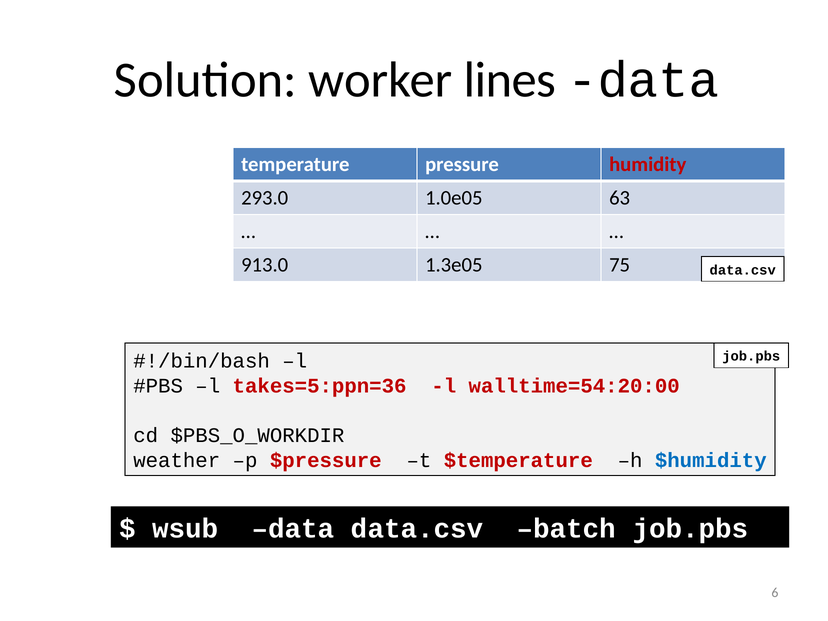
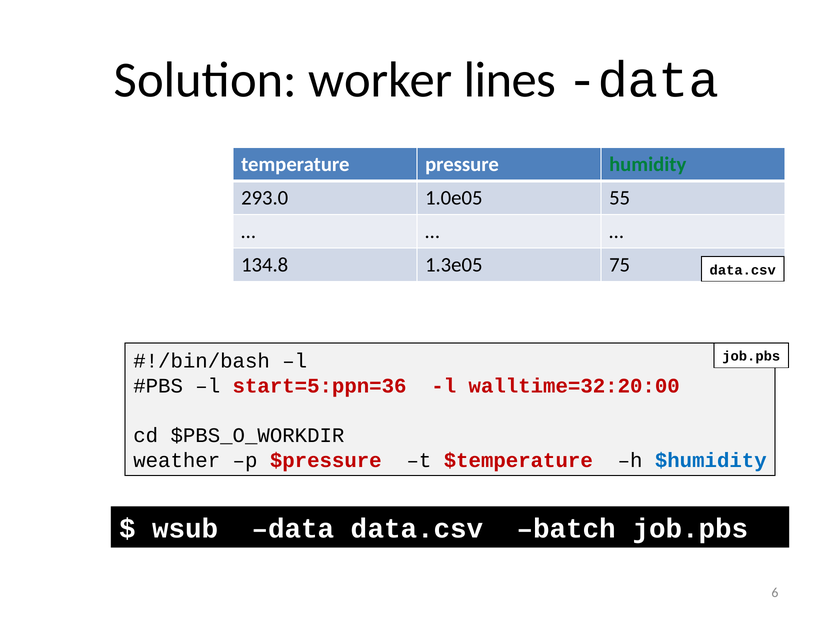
humidity colour: red -> green (648, 164)
63: 63 -> 55 (620, 198)
913.0: 913.0 -> 134.8 (265, 265)
takes=5:ppn=36: takes=5:ppn=36 -> start=5:ppn=36 (320, 386)
walltime=54:20:00: walltime=54:20:00 -> walltime=32:20:00 (574, 386)
